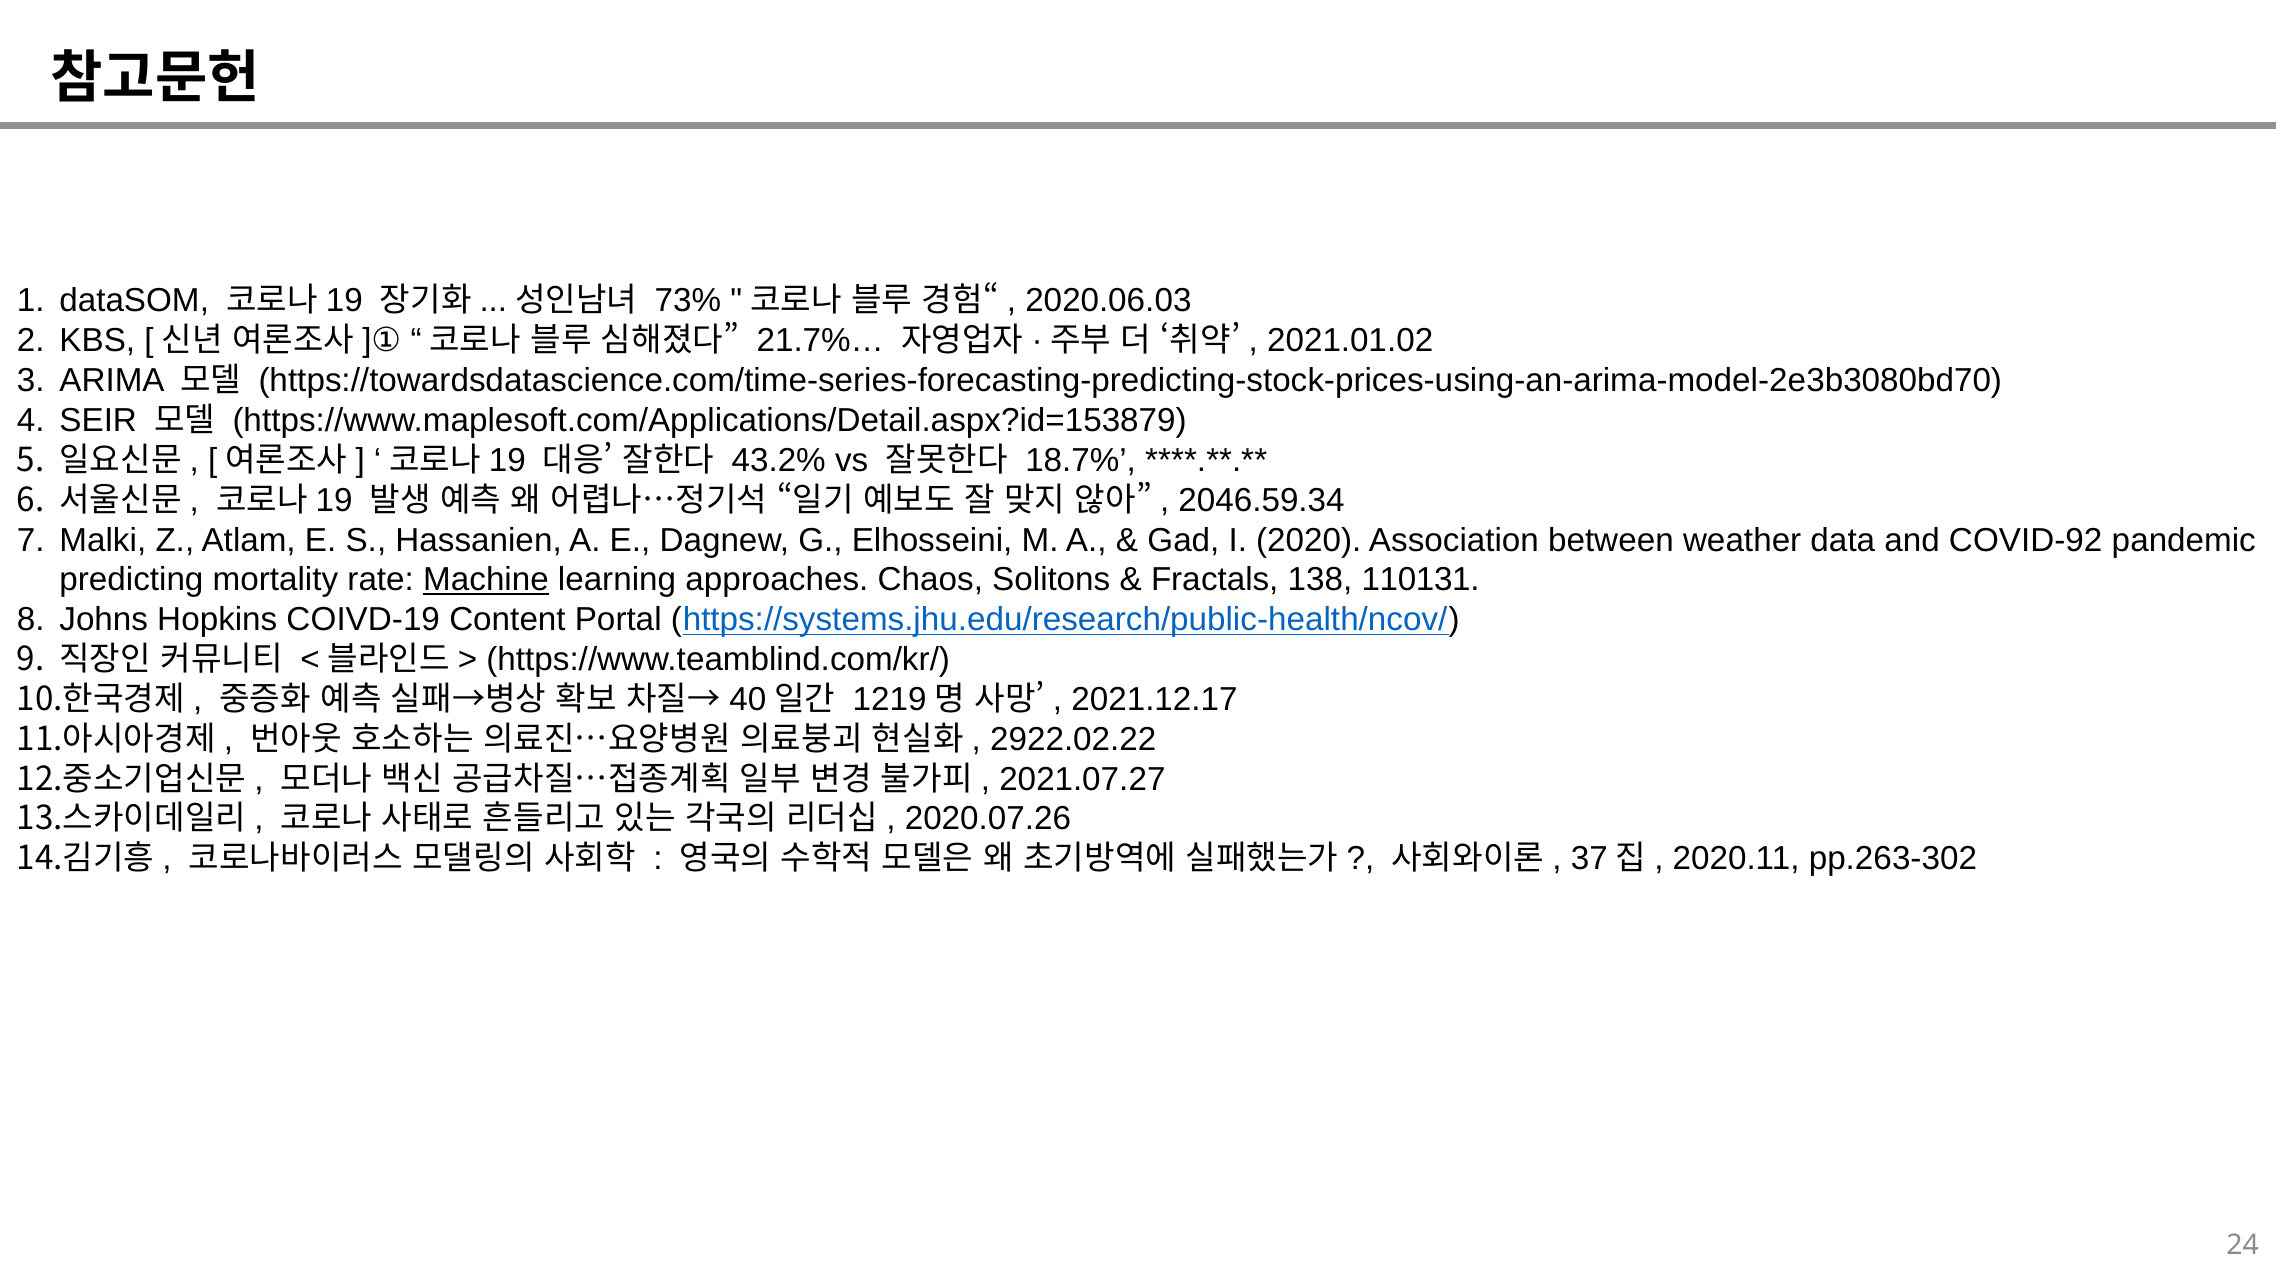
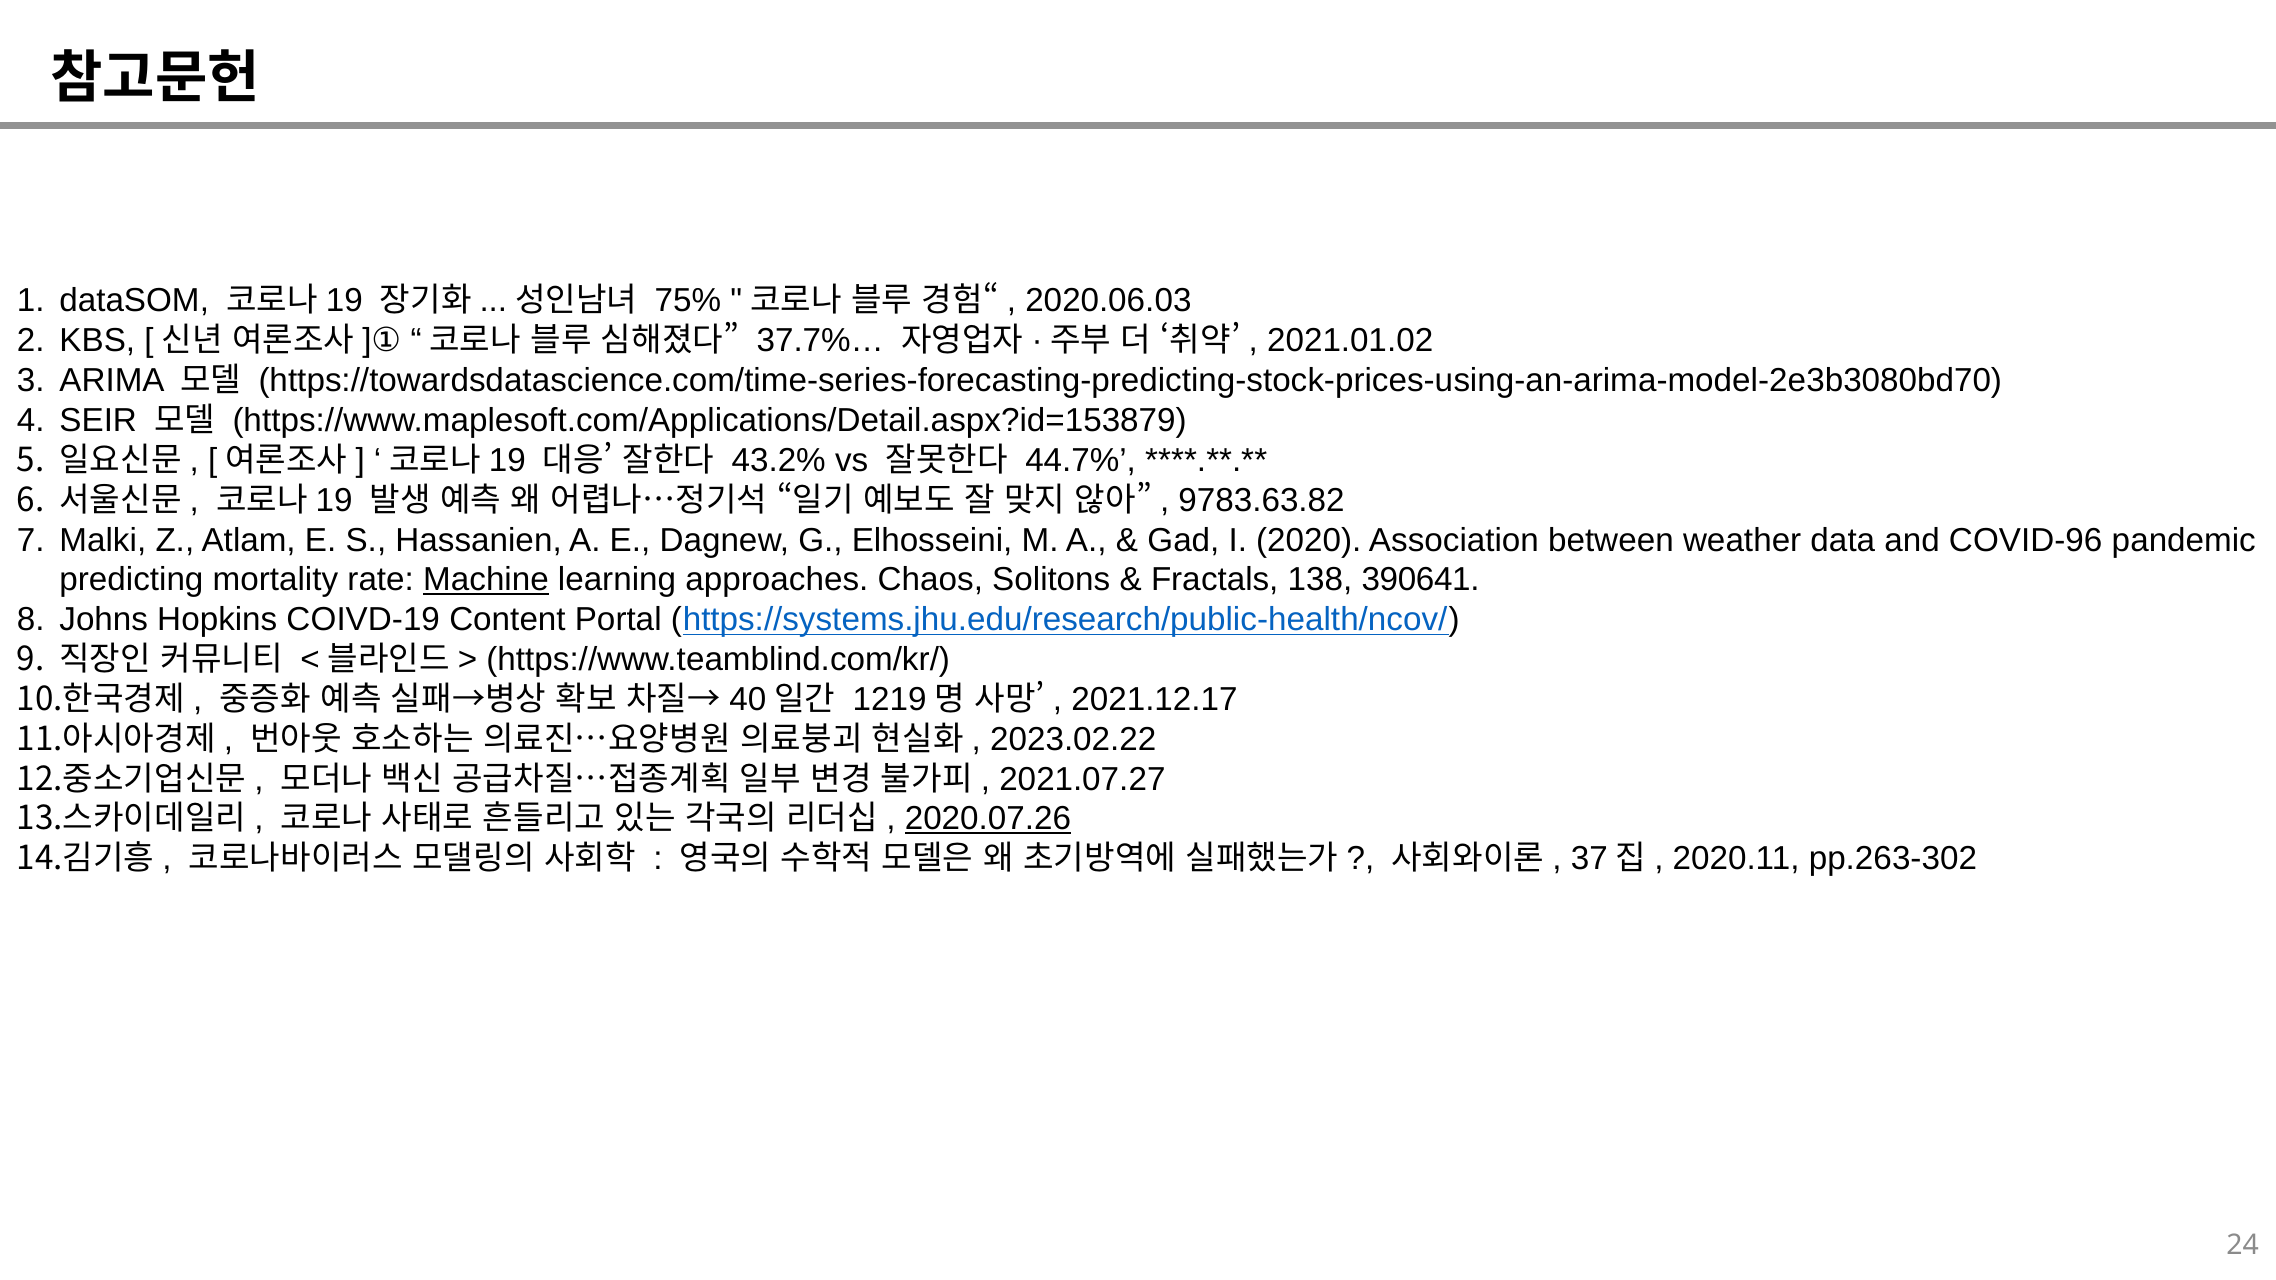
73%: 73% -> 75% (688, 301)
21.7%…: 21.7%… -> 37.7%… (820, 341)
18.7%: 18.7% -> 44.7% (1081, 460)
2046.59.34: 2046.59.34 -> 9783.63.82 (1262, 500)
COVID-92: COVID-92 -> COVID-96 (2026, 540)
110131: 110131 -> 390641 (1421, 580)
2922.02.22: 2922.02.22 -> 2023.02.22 (1073, 739)
2020.07.26 underline: none -> present (988, 819)
